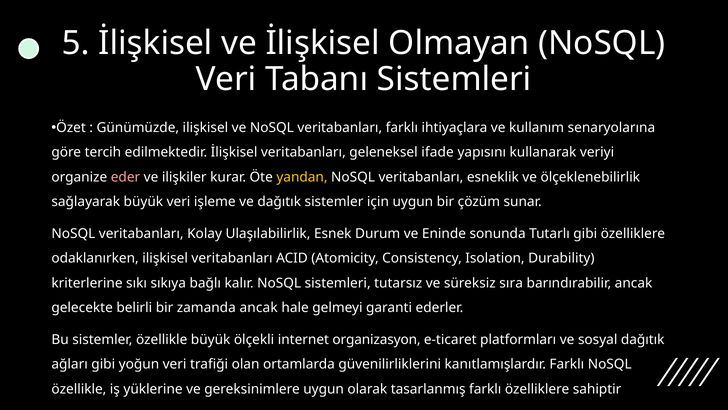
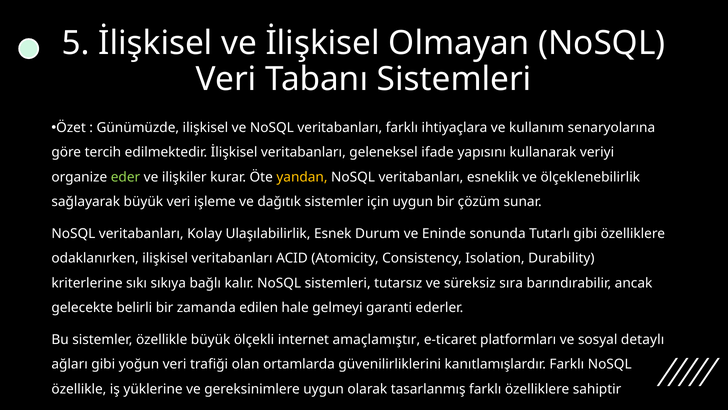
eder colour: pink -> light green (126, 177)
zamanda ancak: ancak -> edilen (259, 307)
organizasyon: organizasyon -> amaçlamıştır (376, 339)
sosyal dağıtık: dağıtık -> detaylı (643, 339)
